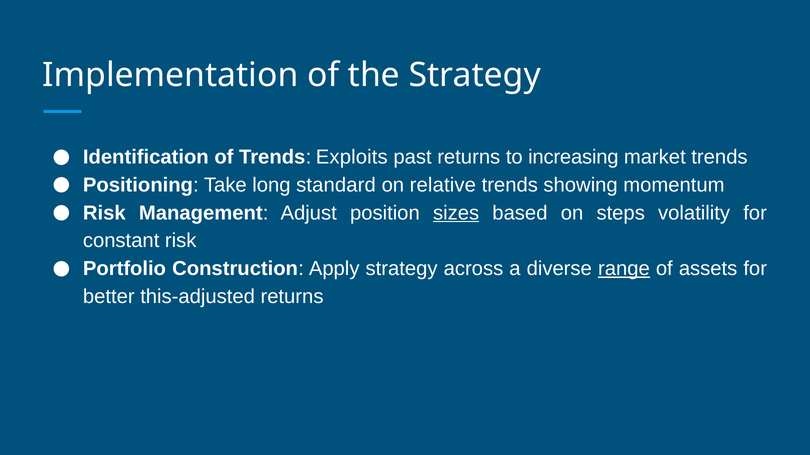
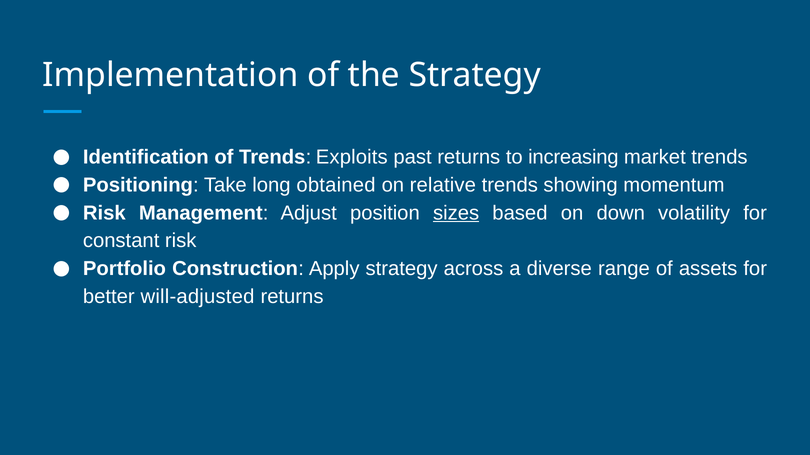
standard: standard -> obtained (336, 185)
steps: steps -> down (621, 213)
range underline: present -> none (624, 269)
this-adjusted: this-adjusted -> will-adjusted (197, 297)
